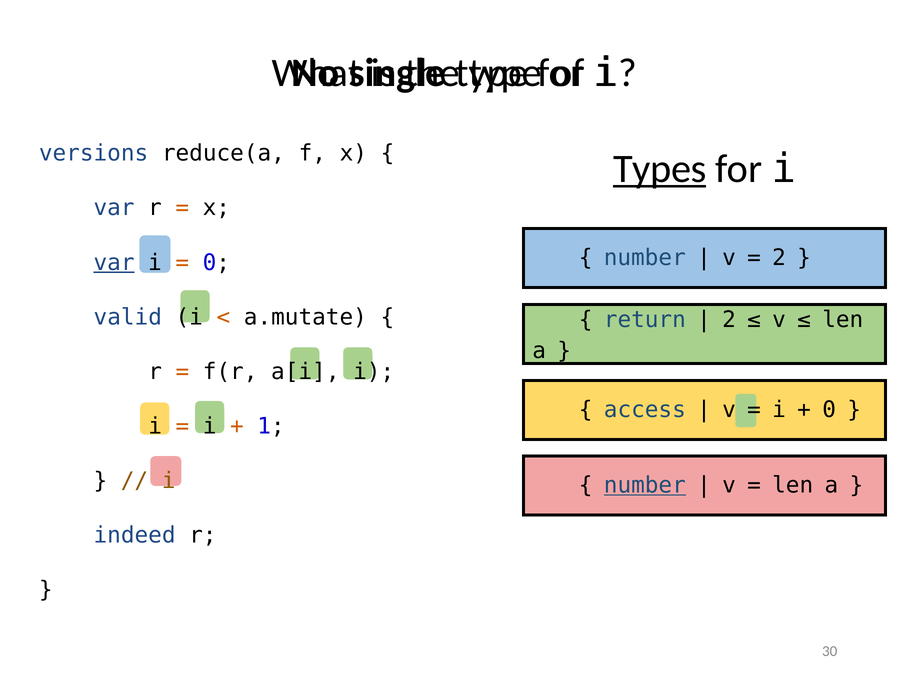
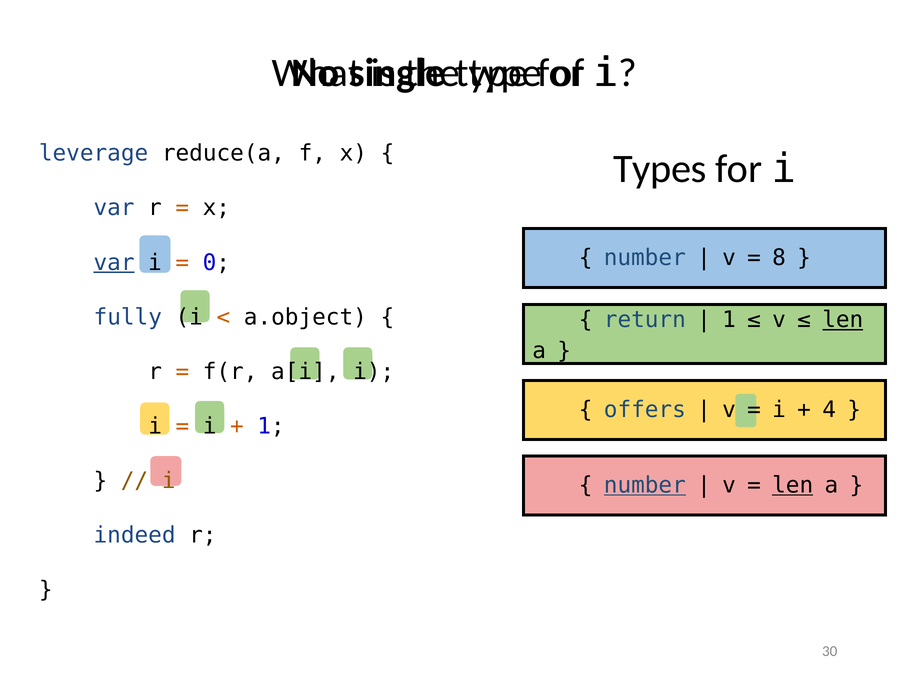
versions: versions -> leverage (94, 153)
Types underline: present -> none (660, 169)
2: 2 -> 8 (779, 258)
valid: valid -> fully (128, 317)
a.mutate: a.mutate -> a.object (305, 317)
2: 2 -> 1 (729, 320)
len underline: none -> present (843, 320)
access: access -> offers (645, 409)
0: 0 -> 4 (829, 409)
len underline: none -> present (793, 485)
